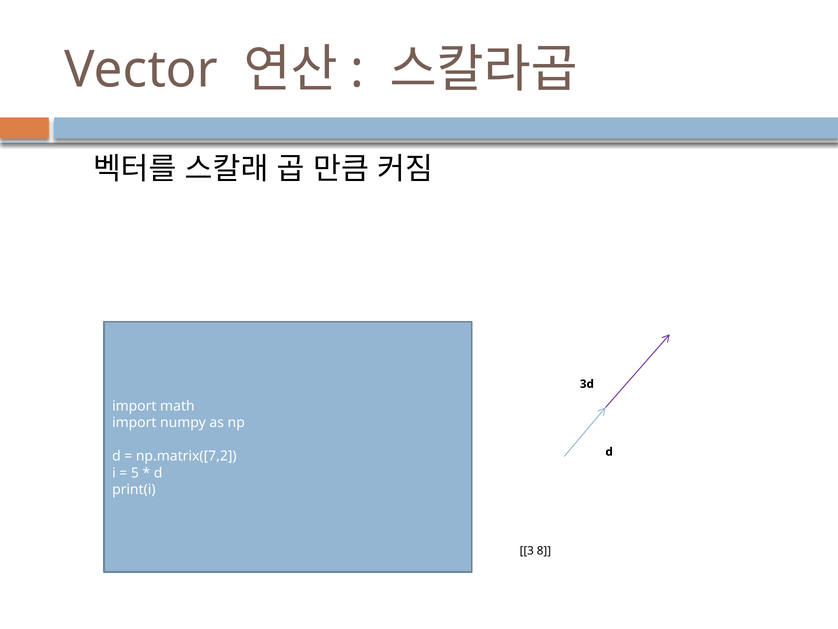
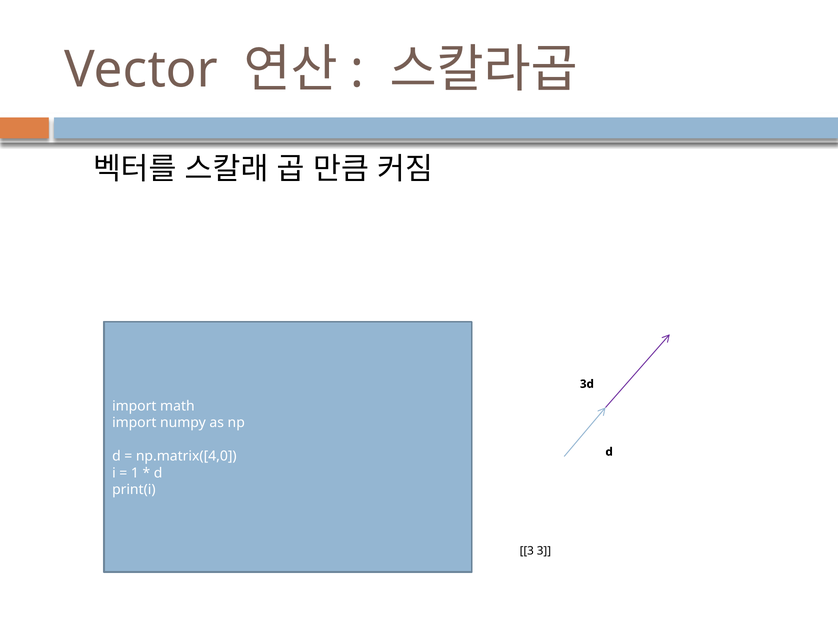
np.matrix([7,2: np.matrix([7,2 -> np.matrix([4,0 (186, 456)
5: 5 -> 1 (135, 473)
3 8: 8 -> 3 (544, 551)
